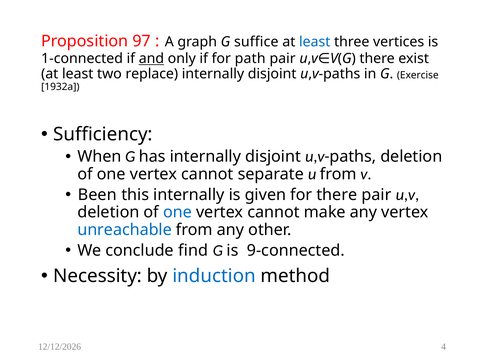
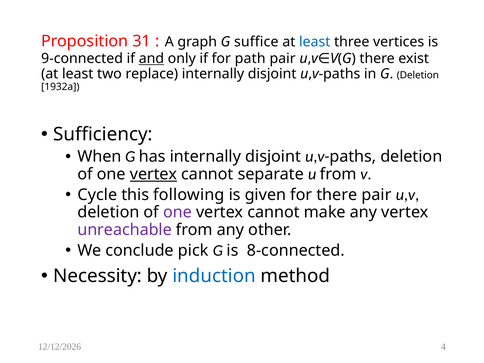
97: 97 -> 31 (142, 41)
1-connected: 1-connected -> 9-connected (82, 59)
G Exercise: Exercise -> Deletion (418, 75)
vertex underline: none -> present (154, 174)
Been: Been -> Cycle (97, 195)
this internally: internally -> following (189, 195)
one colour: blue -> purple (177, 212)
unreachable colour: blue -> purple (125, 230)
find: find -> pick (193, 250)
9-connected: 9-connected -> 8-connected (296, 250)
